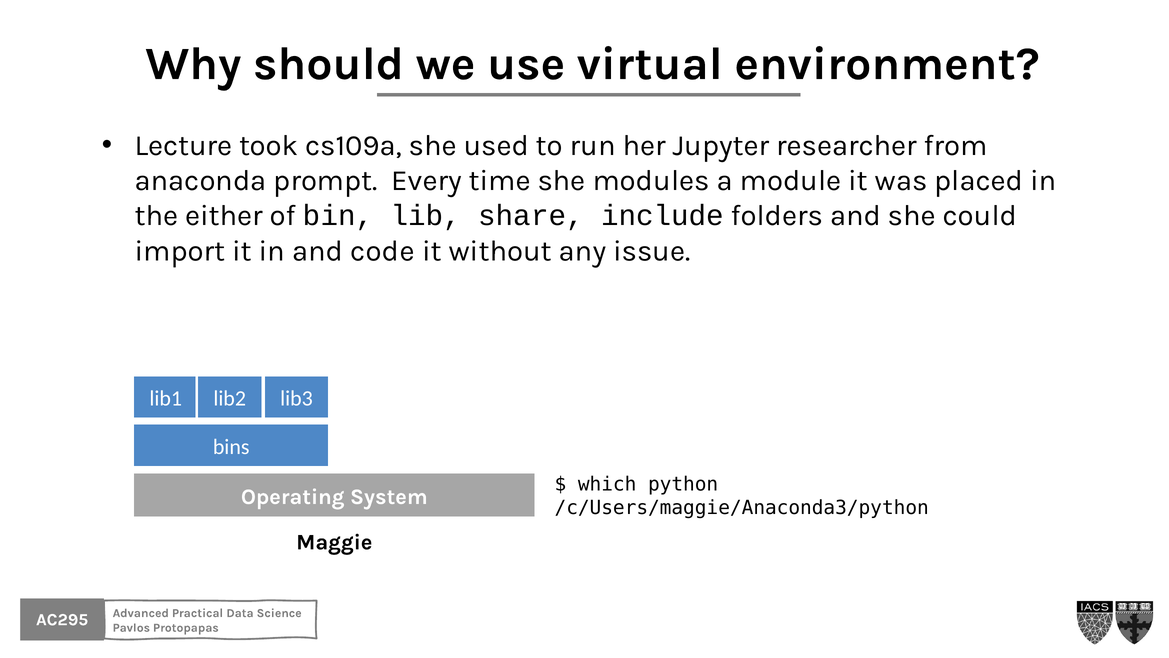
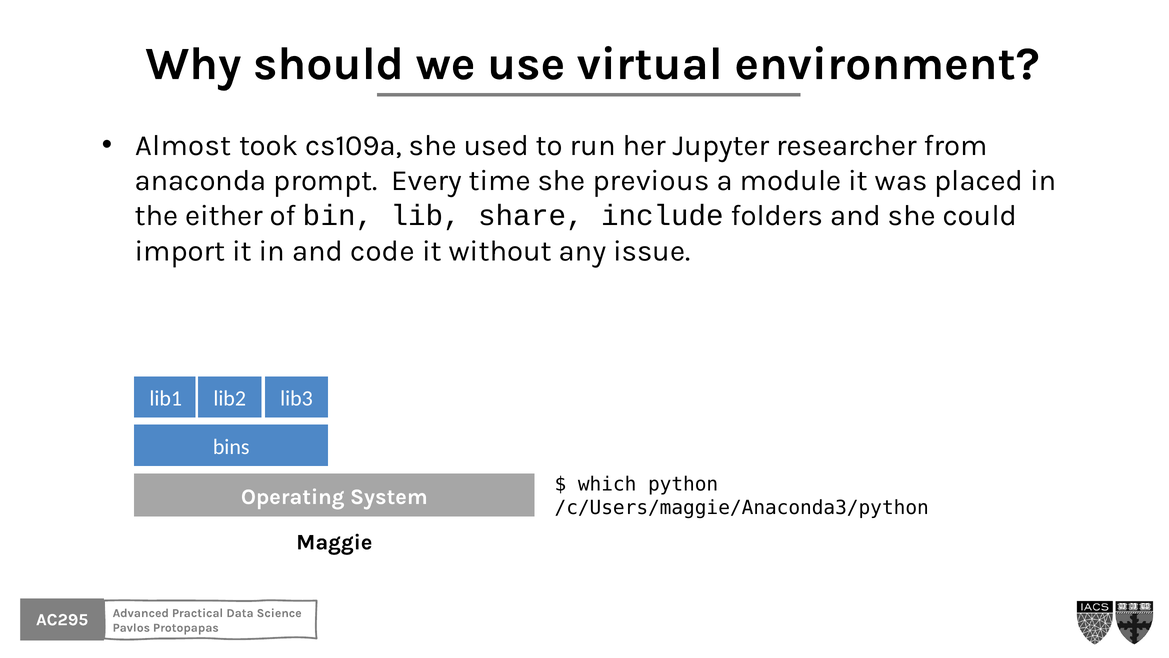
Lecture: Lecture -> Almost (183, 146)
modules: modules -> previous (651, 181)
